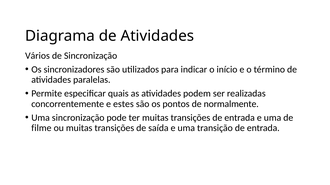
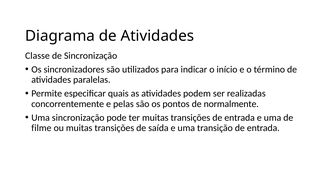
Vários: Vários -> Classe (37, 56)
estes: estes -> pelas (123, 104)
